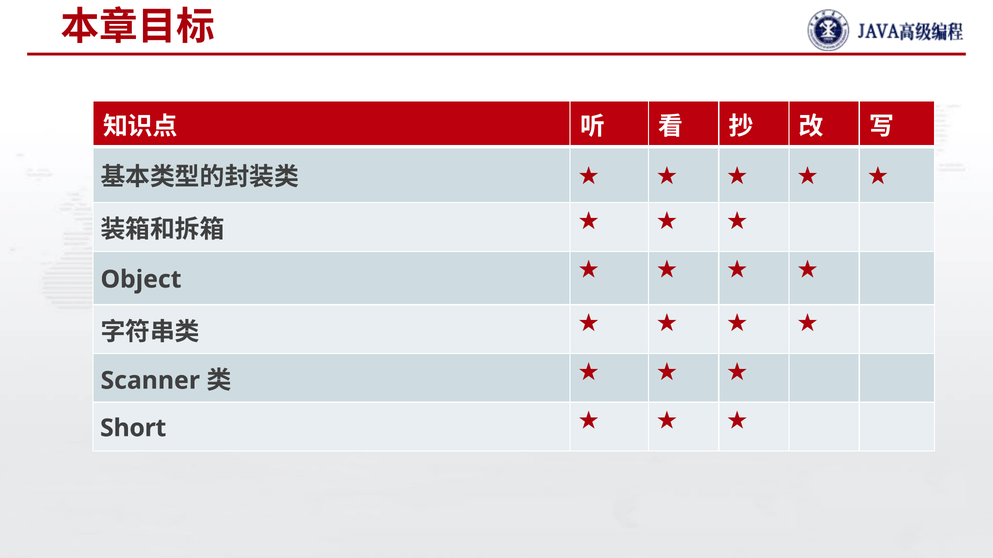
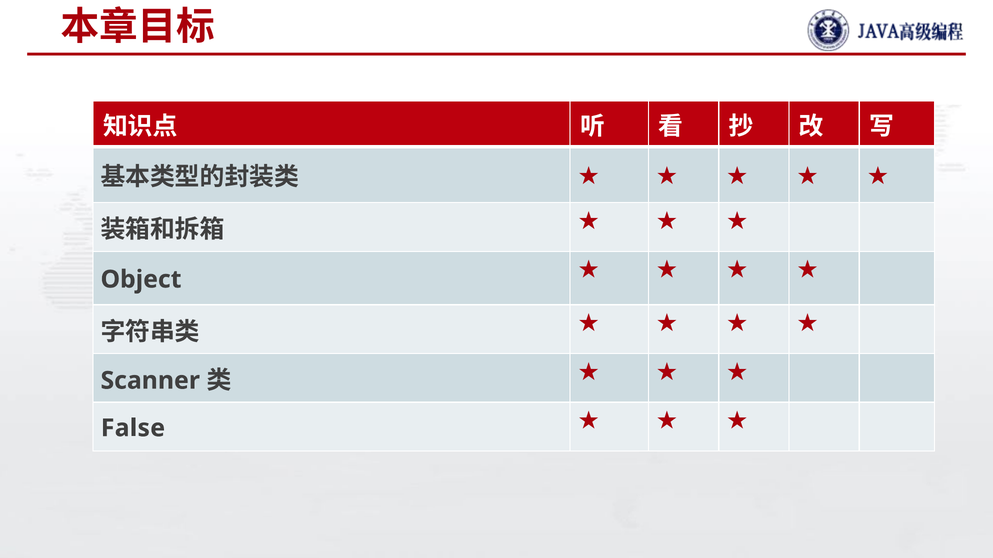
Short: Short -> False (133, 428)
